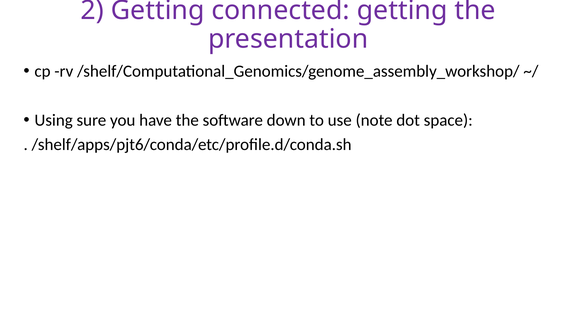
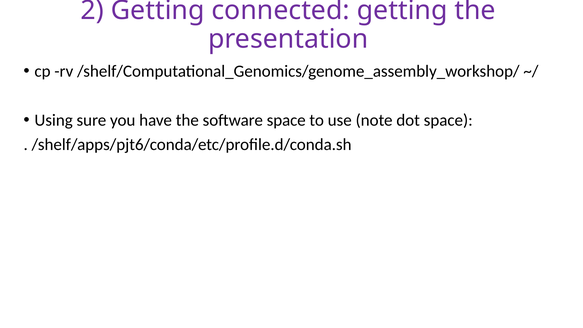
software down: down -> space (286, 120)
